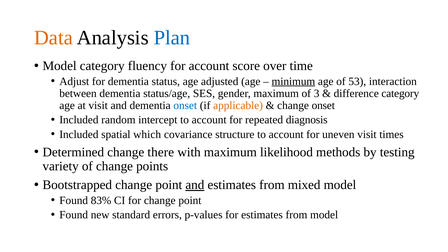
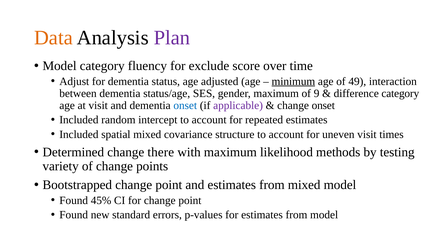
Plan colour: blue -> purple (172, 38)
for account: account -> exclude (209, 66)
53: 53 -> 49 (357, 81)
3: 3 -> 9 (317, 93)
applicable colour: orange -> purple (238, 105)
repeated diagnosis: diagnosis -> estimates (307, 120)
spatial which: which -> mixed (147, 134)
and underline: present -> none (195, 185)
83%: 83% -> 45% (101, 200)
